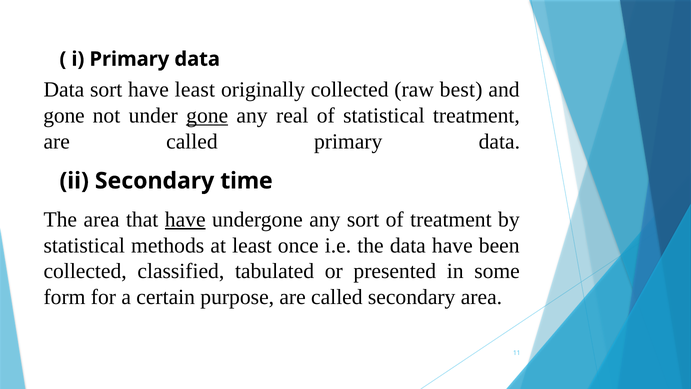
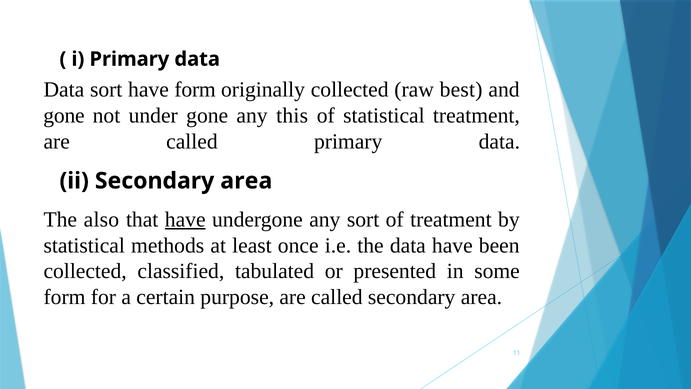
have least: least -> form (195, 90)
gone underline: present -> none (207, 116)
real: real -> this (292, 116)
ii Secondary time: time -> area (246, 181)
The area: area -> also (101, 219)
